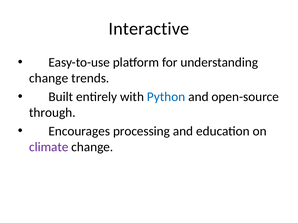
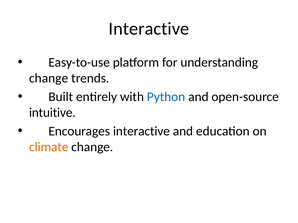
through: through -> intuitive (52, 113)
processing: processing -> interactive (141, 131)
climate colour: purple -> orange (49, 147)
